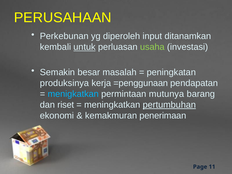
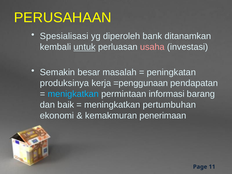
Perkebunan: Perkebunan -> Spesialisasi (64, 36)
input: input -> bank (152, 36)
usaha colour: light green -> pink (152, 47)
mutunya: mutunya -> informasi (167, 94)
riset: riset -> baik (66, 105)
pertumbuhan underline: present -> none (169, 105)
